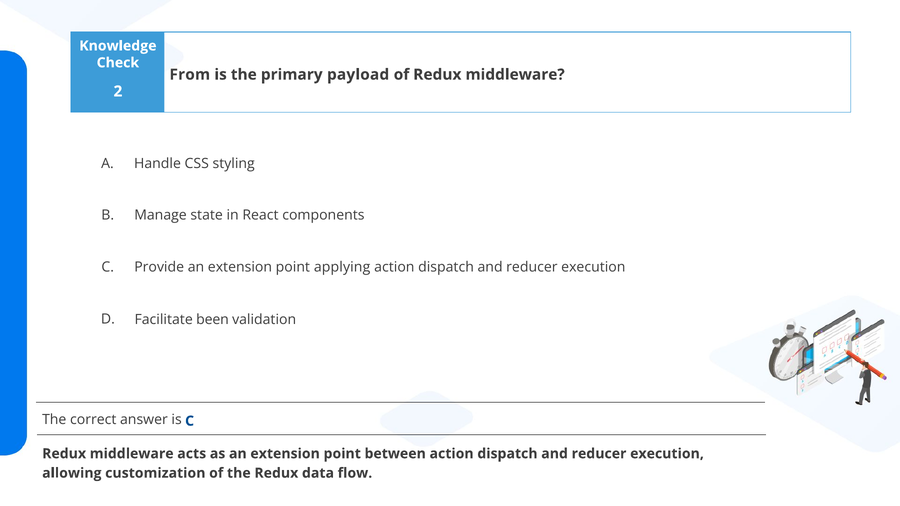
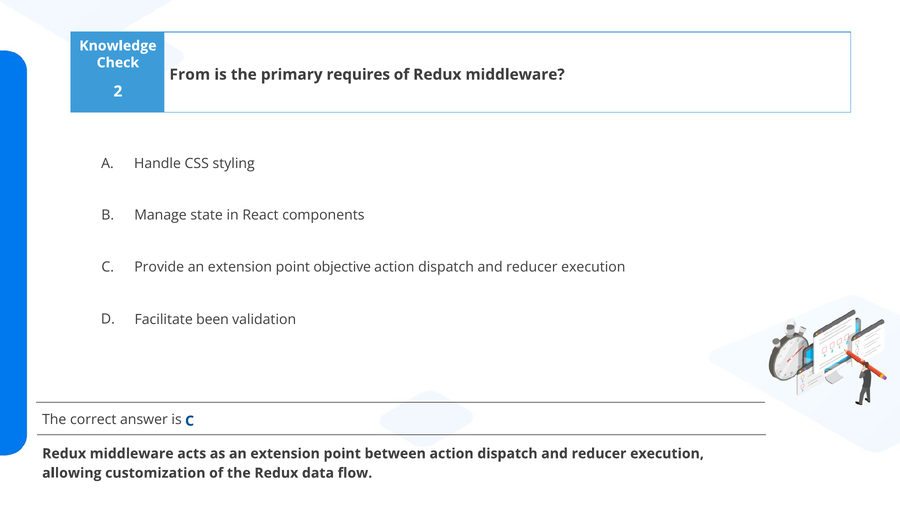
payload: payload -> requires (358, 75)
applying: applying -> objective (342, 267)
